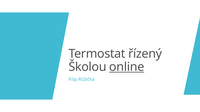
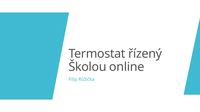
online underline: present -> none (127, 67)
